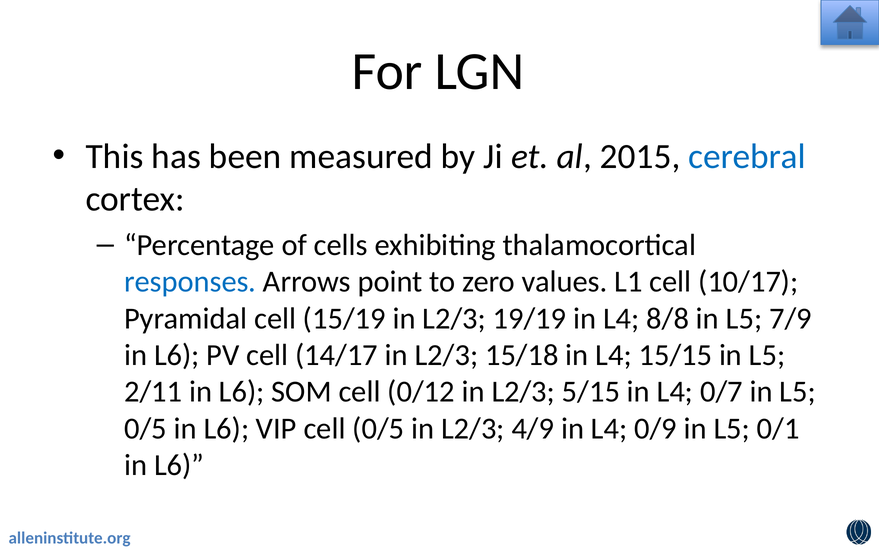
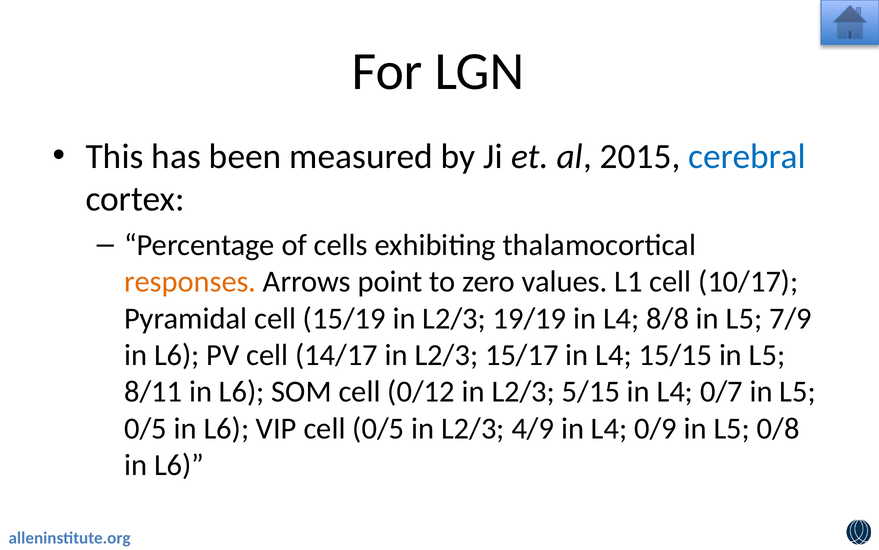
responses colour: blue -> orange (190, 281)
15/18: 15/18 -> 15/17 (522, 355)
2/11: 2/11 -> 8/11 (153, 391)
0/1: 0/1 -> 0/8 (778, 428)
